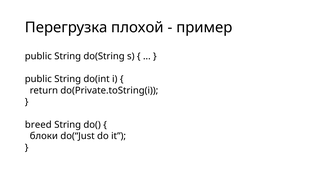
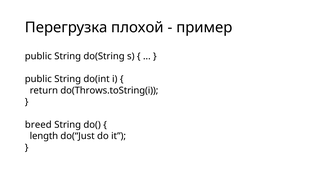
do(Private.toString(i: do(Private.toString(i -> do(Throws.toString(i (109, 91)
блоки: блоки -> length (44, 136)
